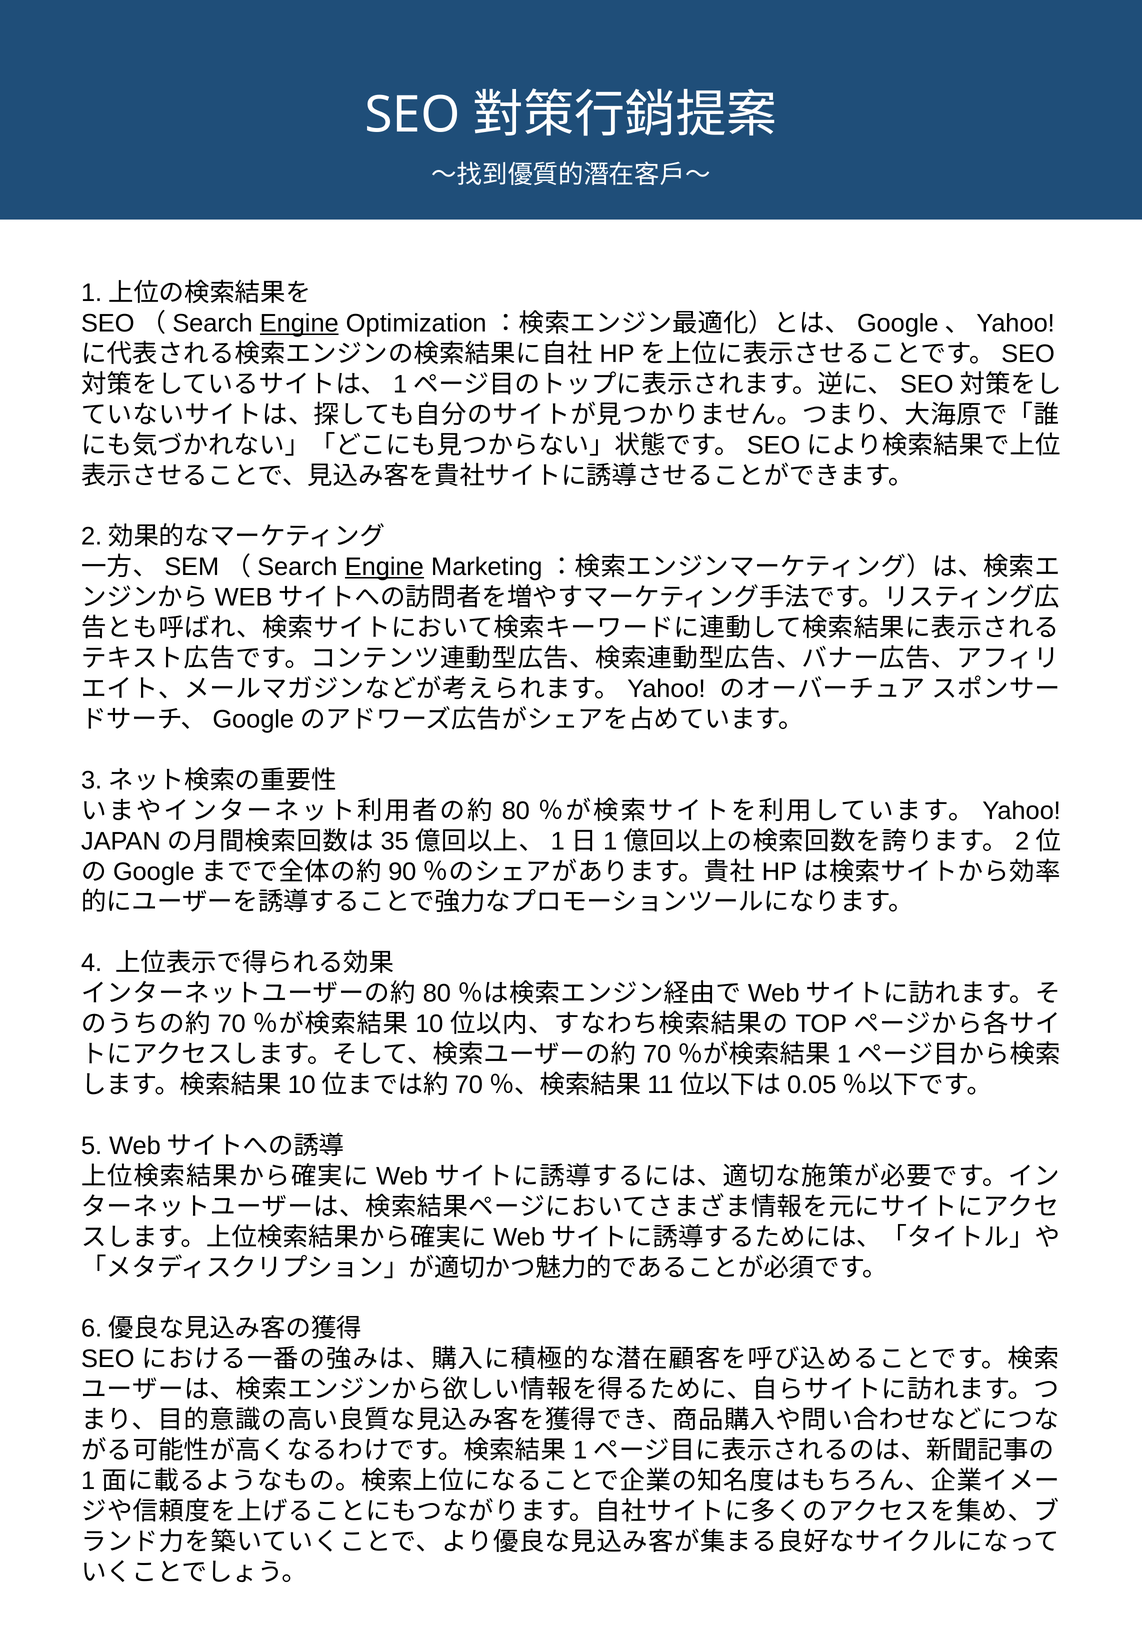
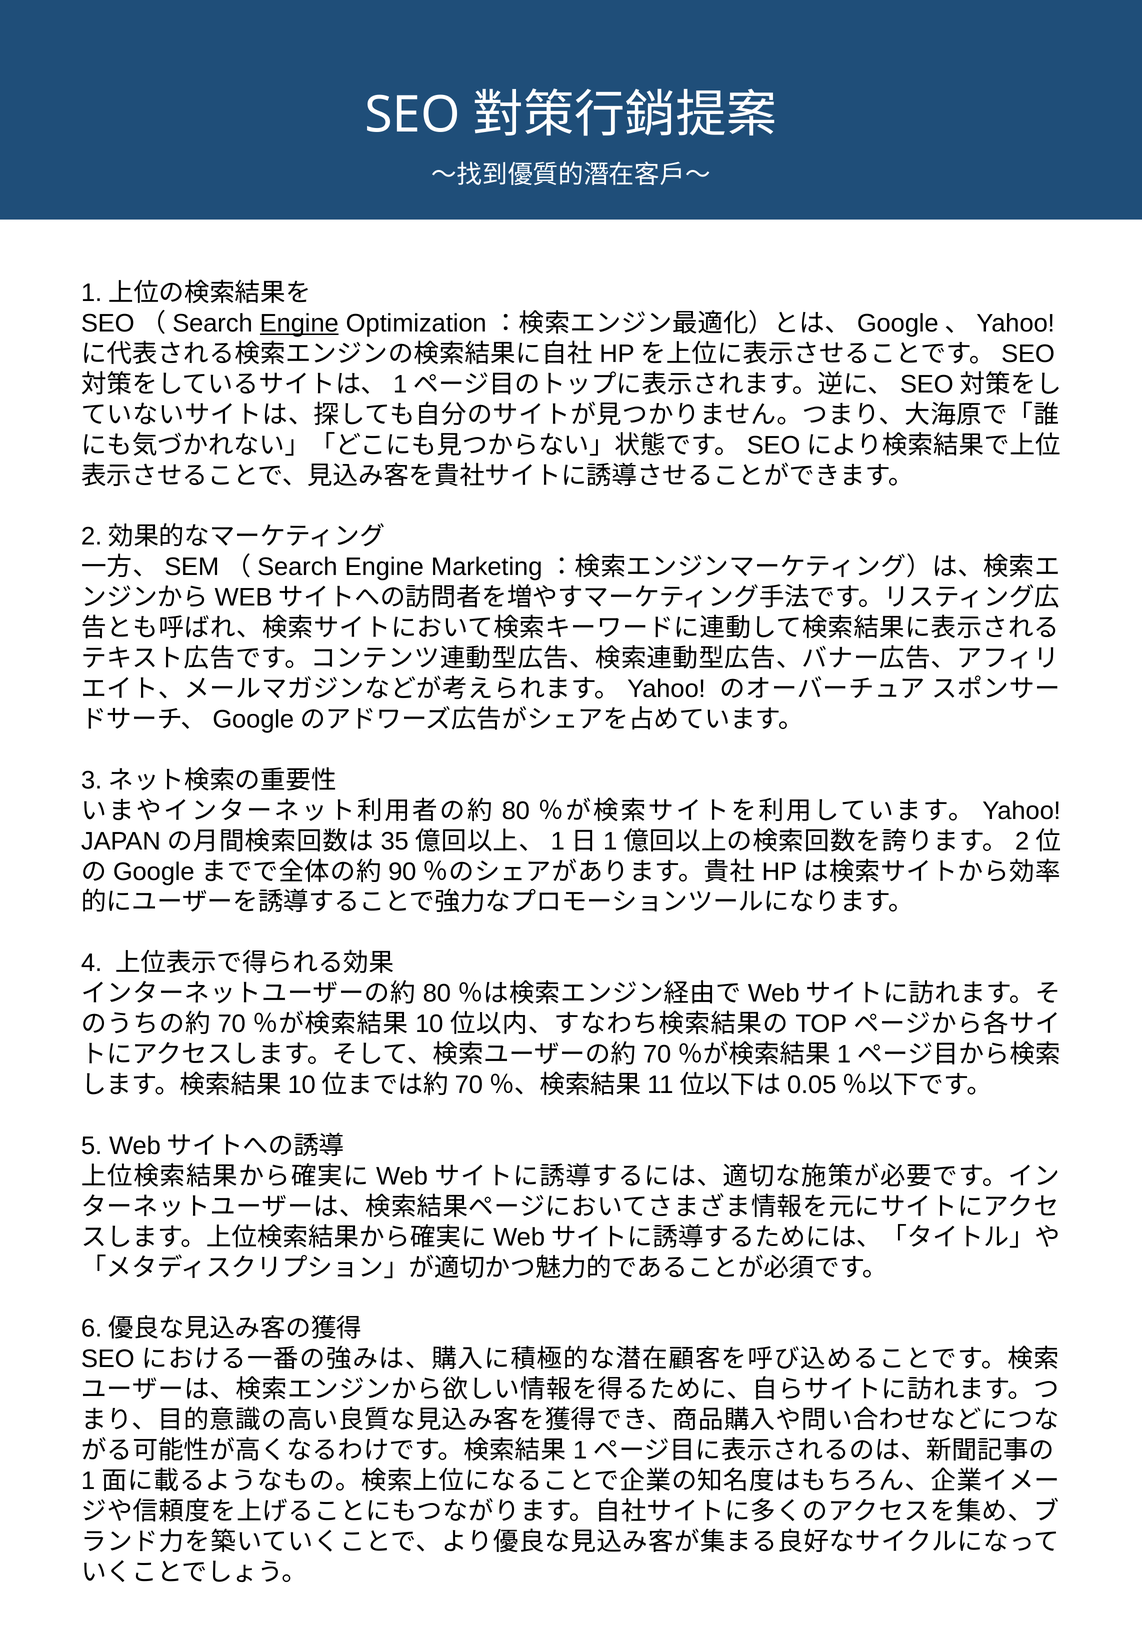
Engine underline: present -> none (384, 567)
